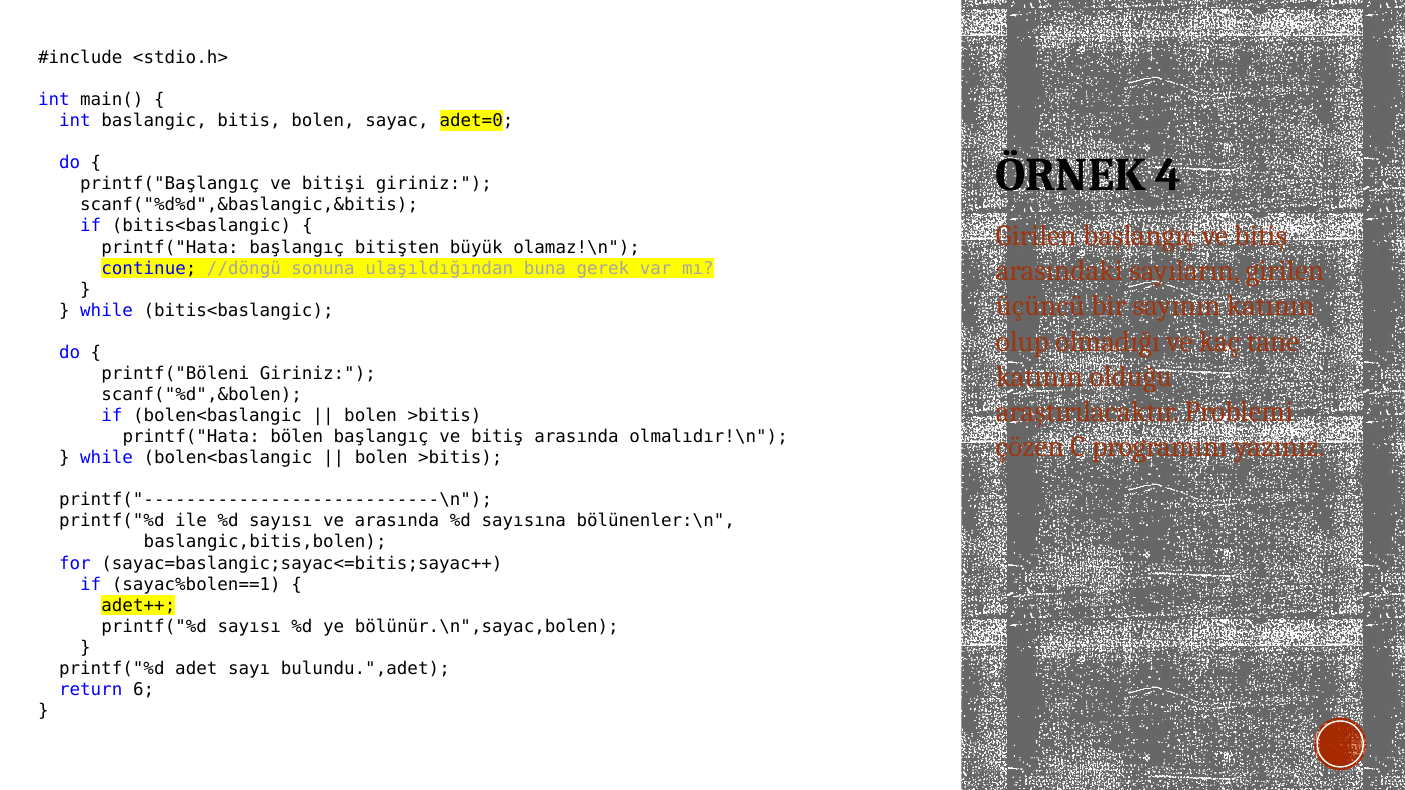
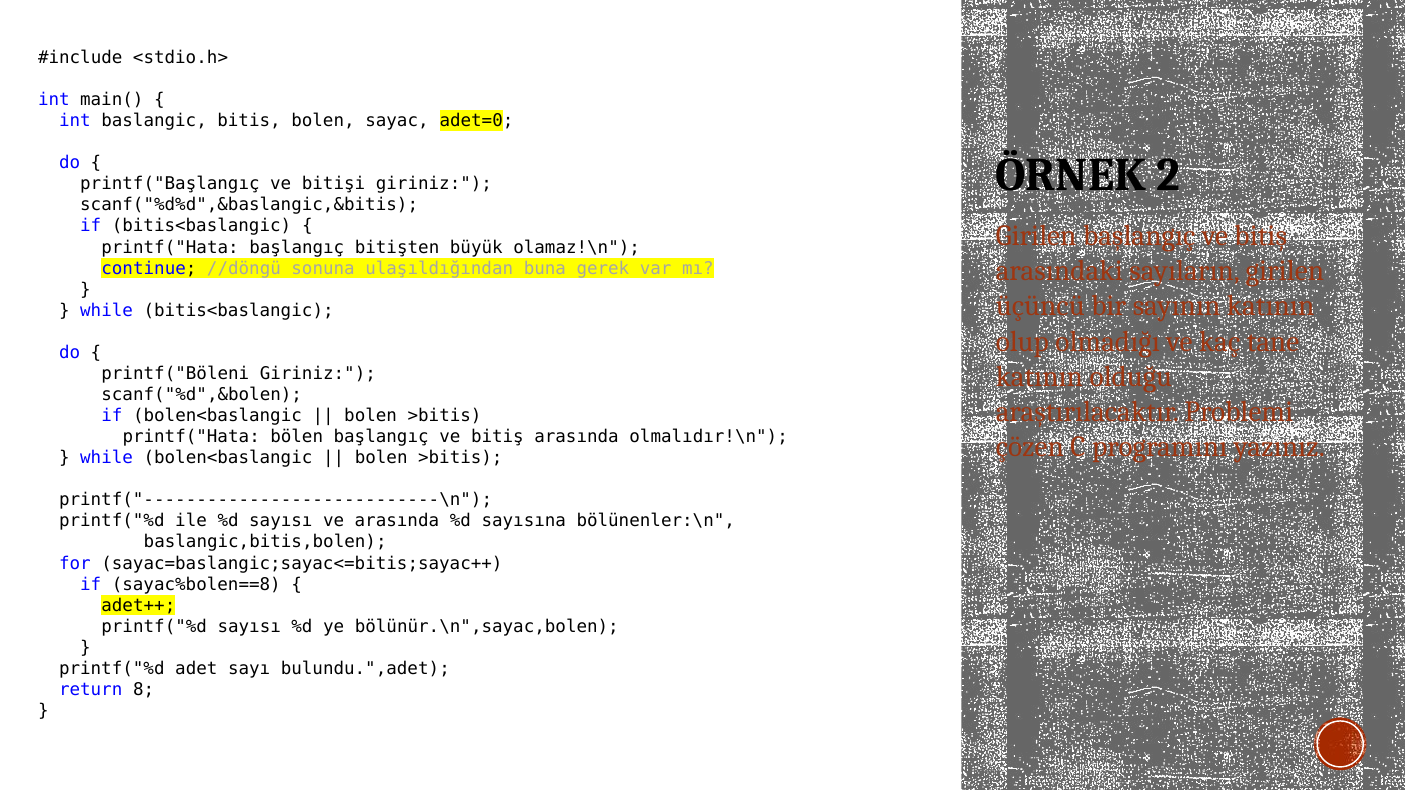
4: 4 -> 2 (1168, 175)
sayac%bolen==1: sayac%bolen==1 -> sayac%bolen==8 (196, 585)
6: 6 -> 8 (144, 690)
